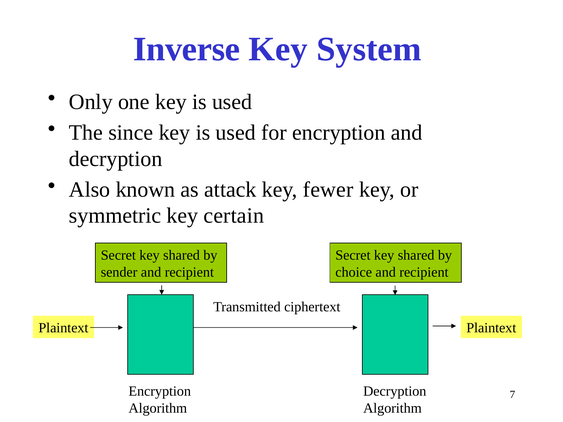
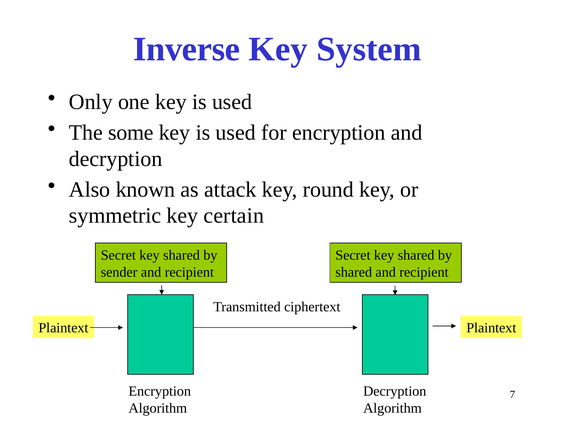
since: since -> some (131, 133)
fewer: fewer -> round (328, 190)
choice: choice -> shared (354, 272)
